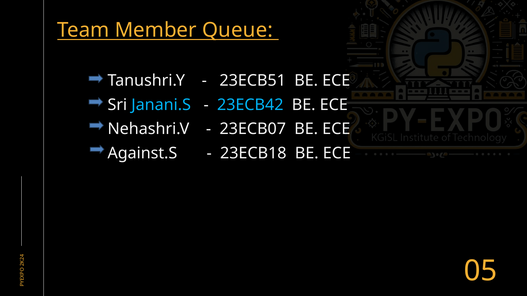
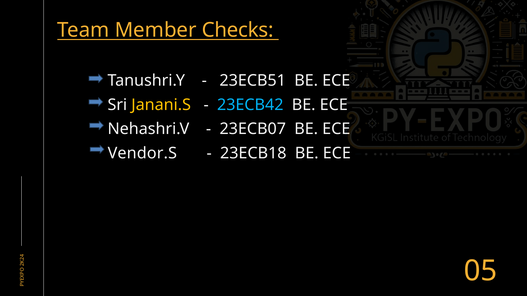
Queue: Queue -> Checks (238, 30)
Janani.S colour: light blue -> yellow (161, 105)
Against.S: Against.S -> Vendor.S (142, 153)
